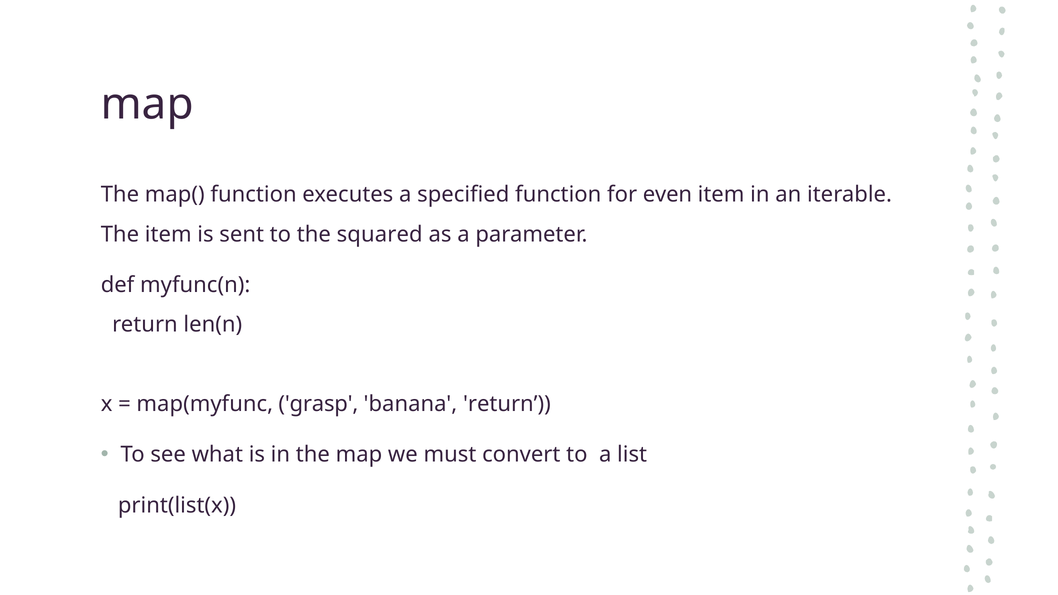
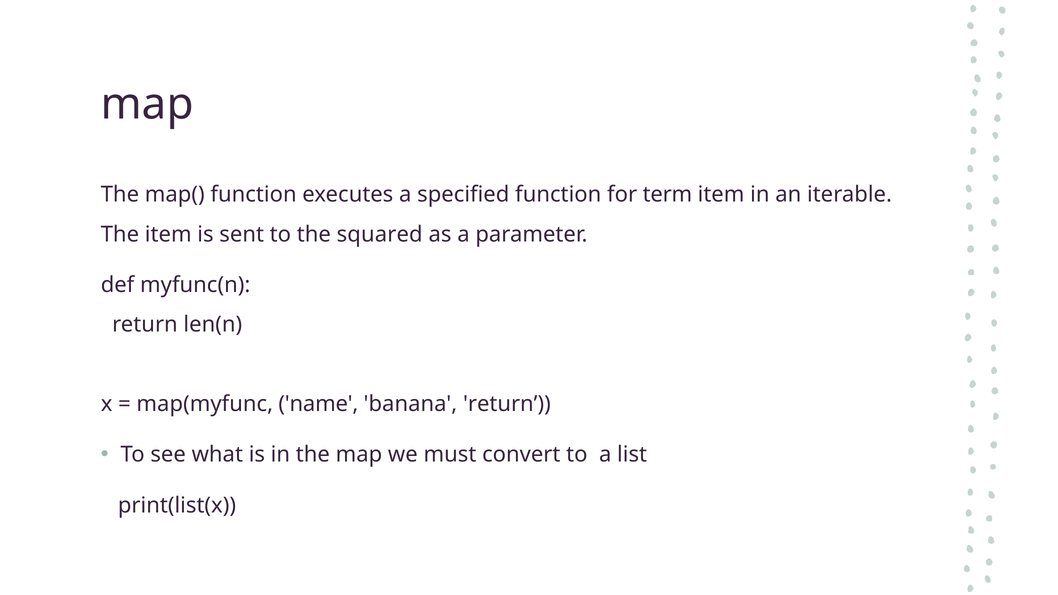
even: even -> term (667, 195)
grasp: grasp -> name (318, 404)
